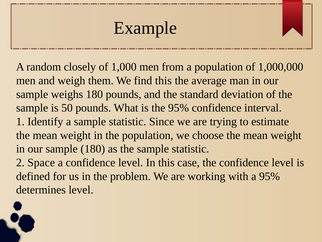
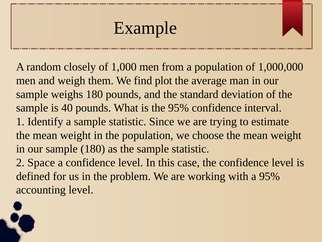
find this: this -> plot (164, 80)
50: 50 -> 40 (67, 108)
determines: determines -> accounting (41, 190)
